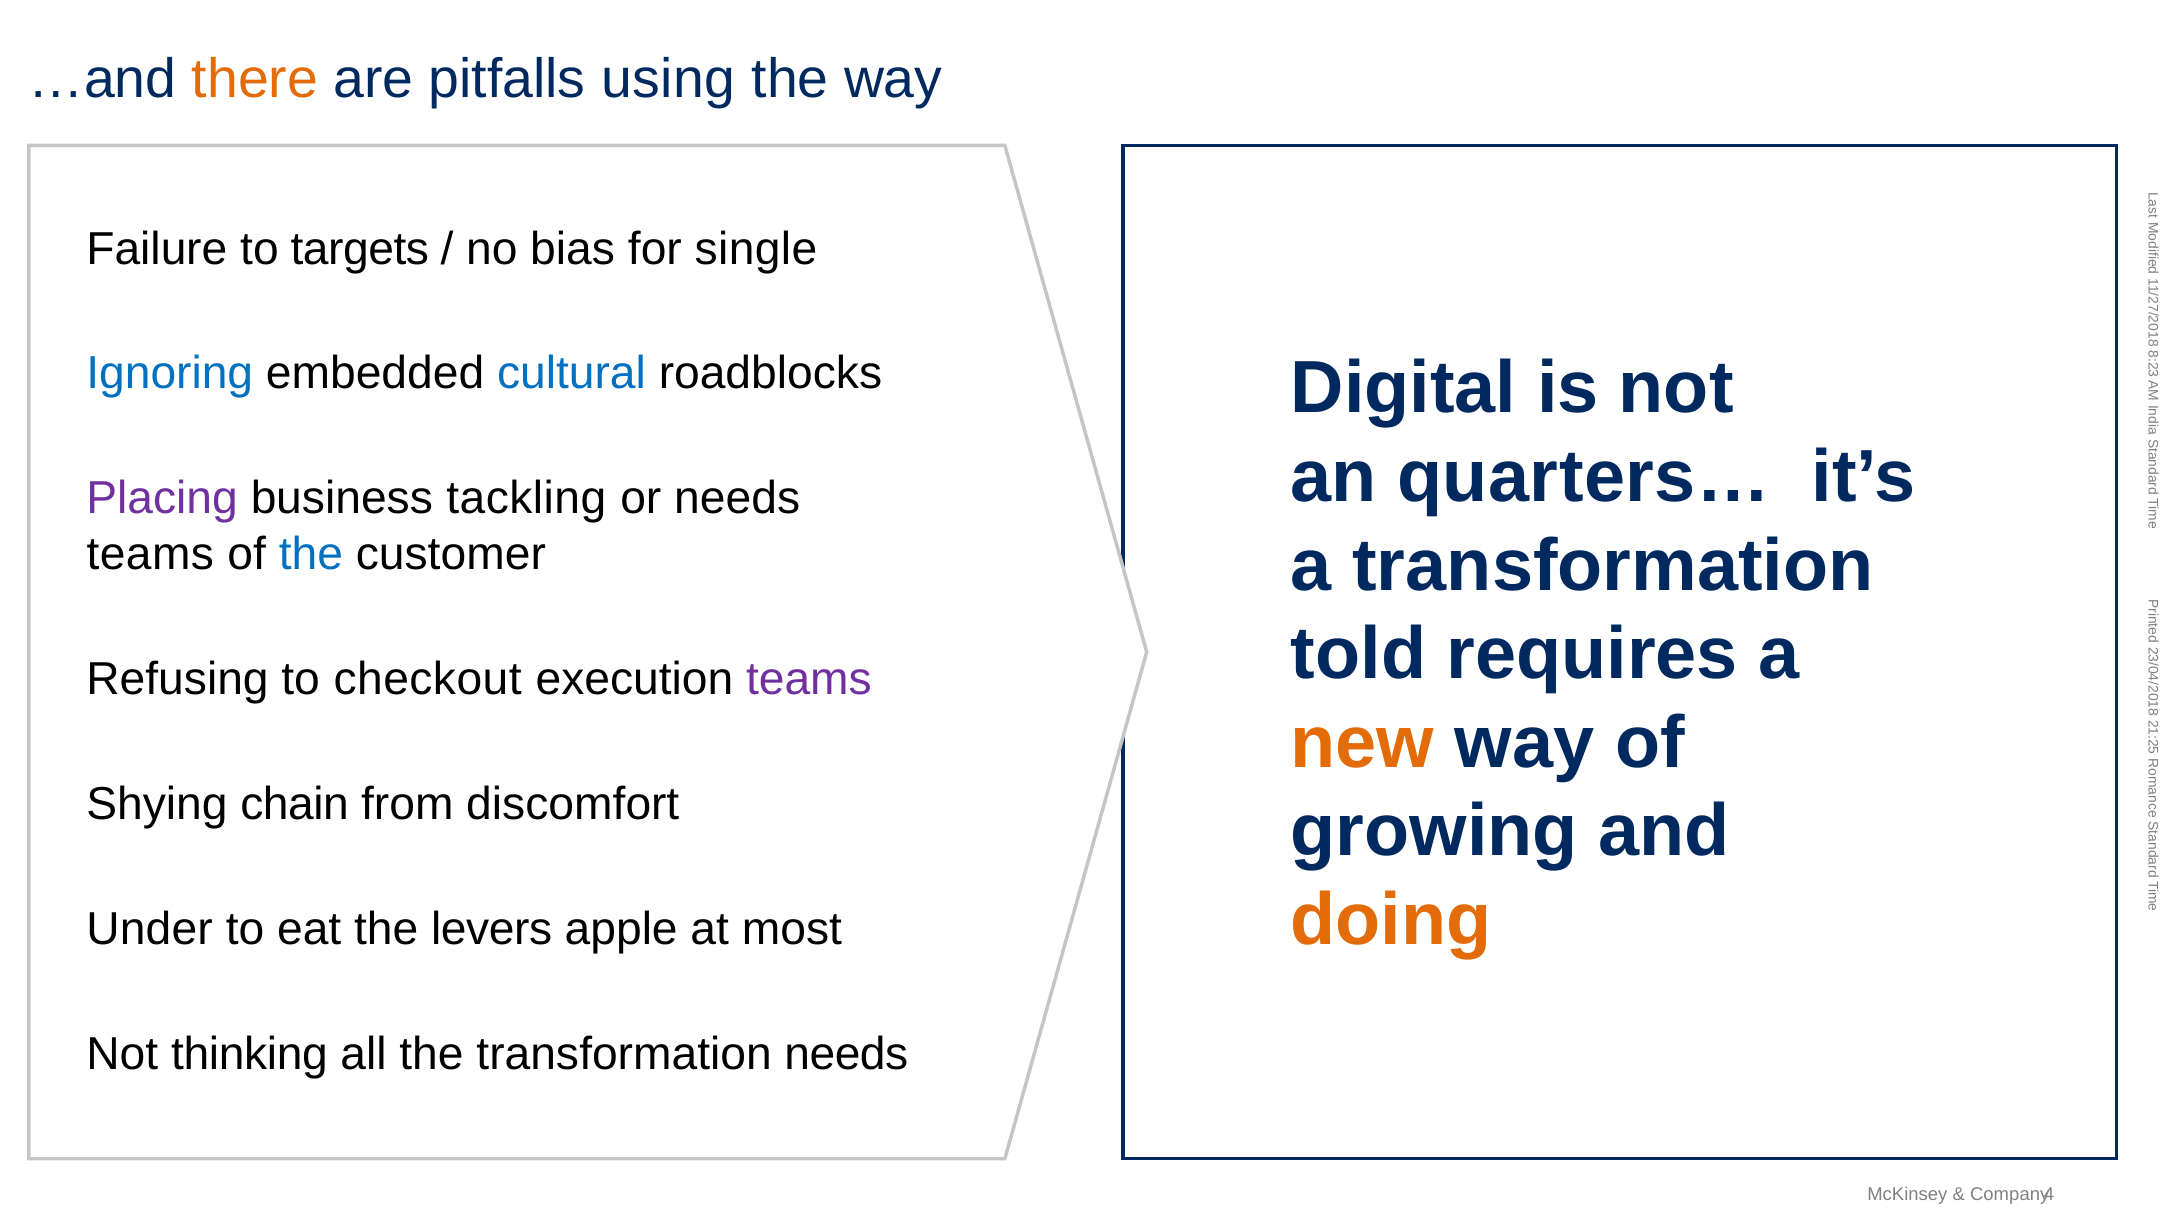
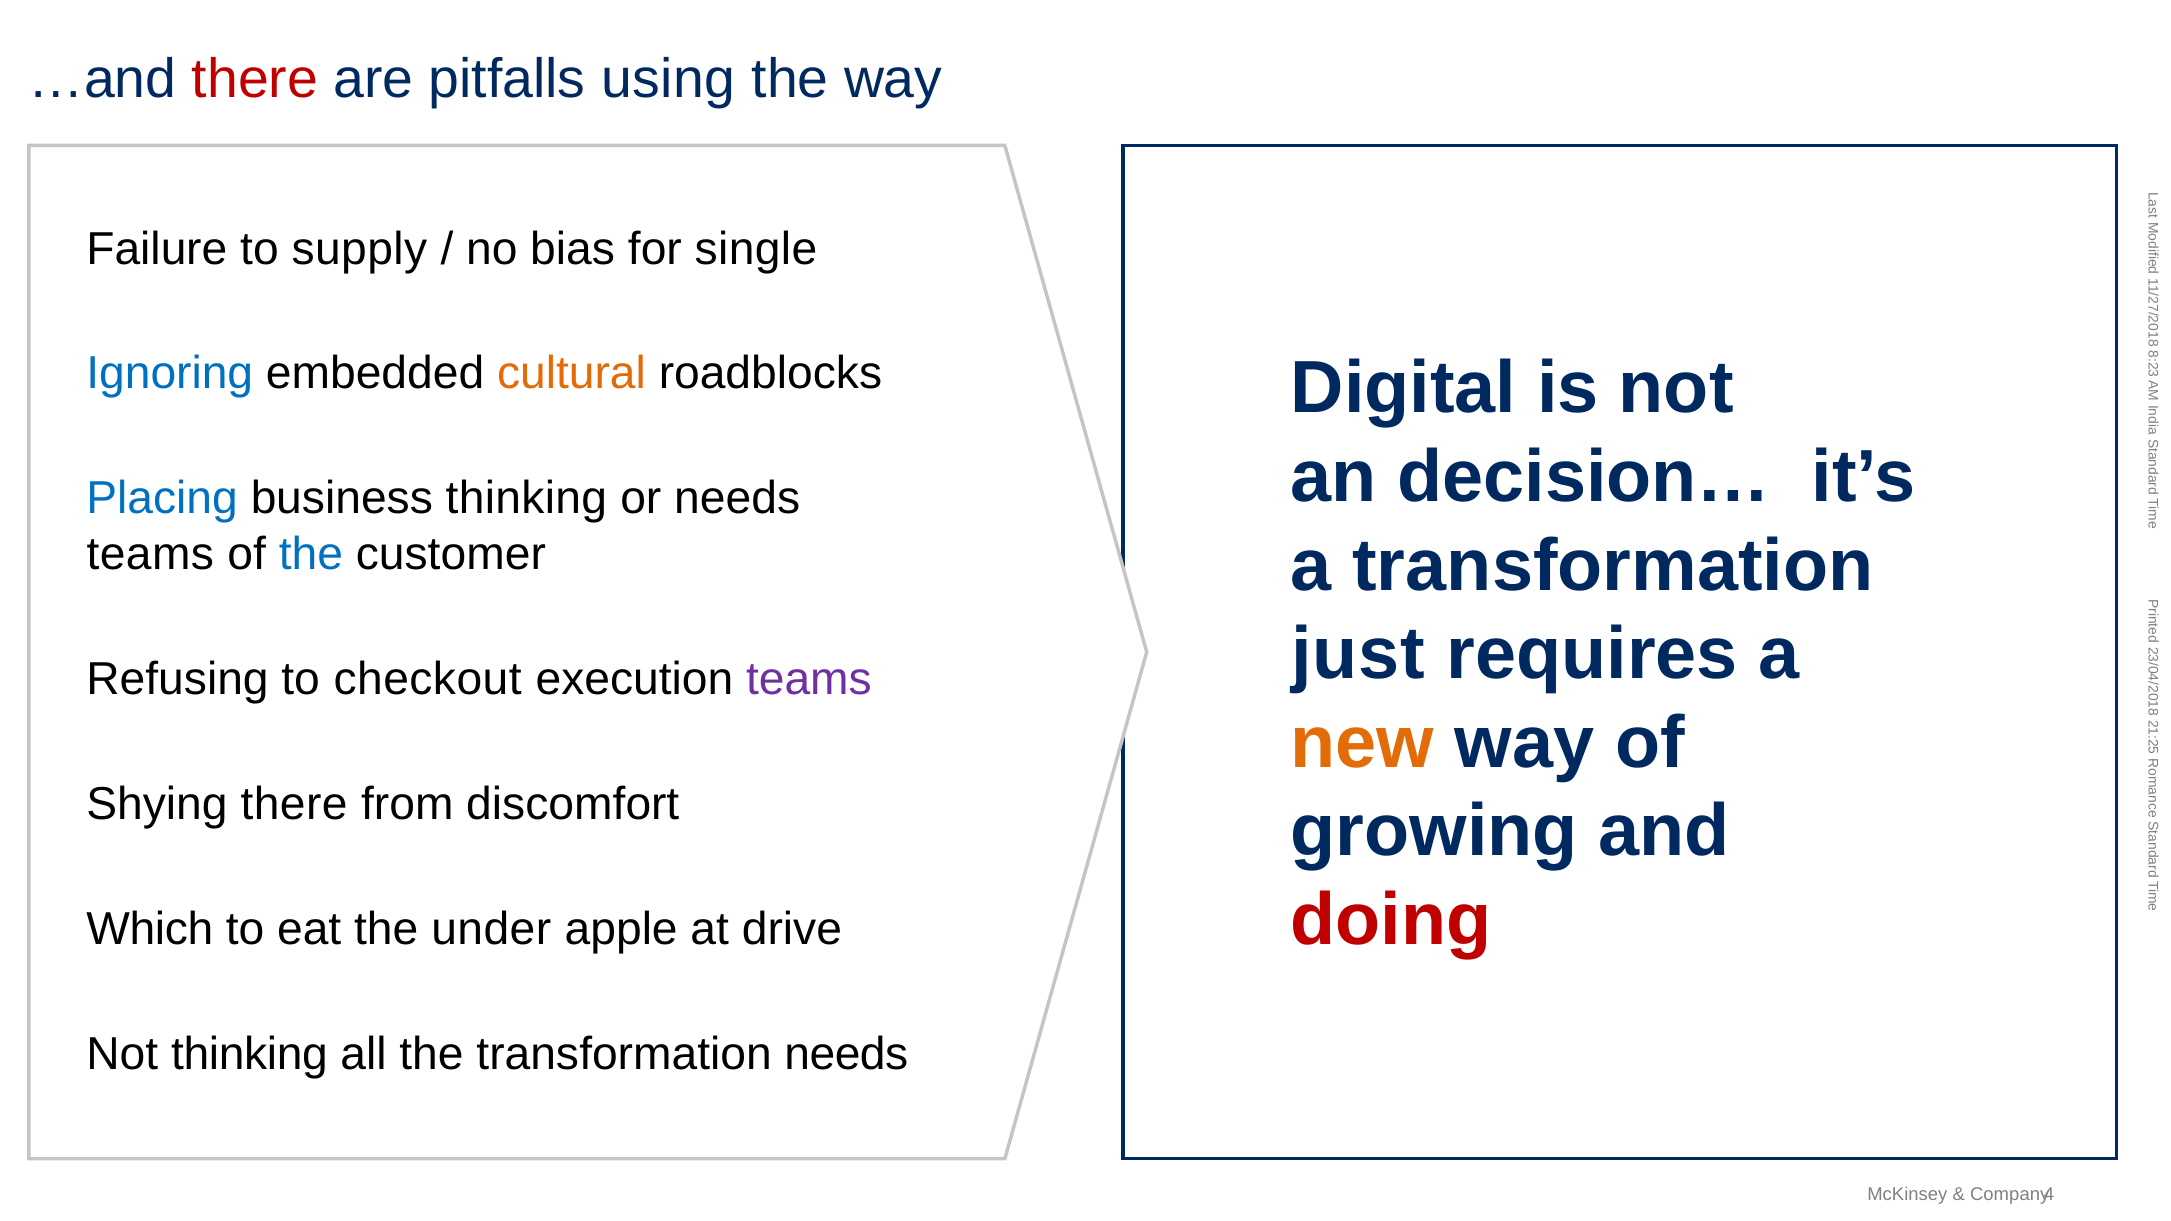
there colour: orange -> red (255, 79)
targets: targets -> supply (359, 249)
cultural colour: blue -> orange (571, 374)
quarters…: quarters… -> decision… (1584, 477)
Placing colour: purple -> blue (162, 498)
business tackling: tackling -> thinking (526, 498)
told: told -> just (1358, 654)
Shying chain: chain -> there (294, 804)
doing colour: orange -> red (1391, 920)
Under: Under -> Which (150, 929)
levers: levers -> under (491, 929)
most: most -> drive (792, 929)
